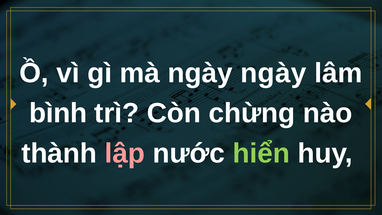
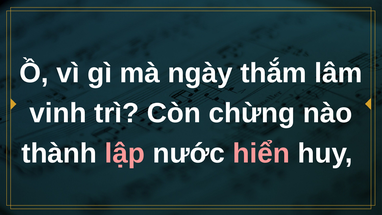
ngày ngày: ngày -> thắm (274, 73)
bình: bình -> vinh (58, 113)
hiển colour: light green -> pink (261, 153)
